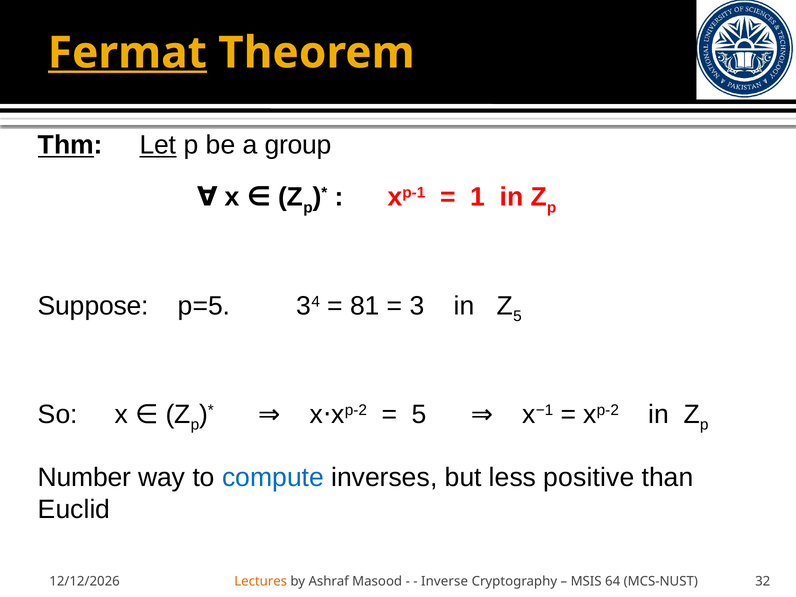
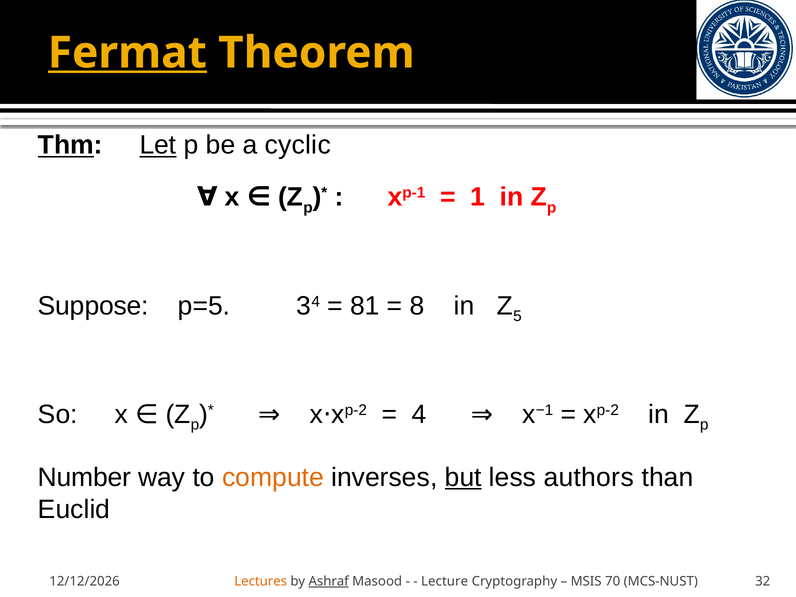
group: group -> cyclic (298, 145)
3: 3 -> 8 (417, 306)
5: 5 -> 4 (419, 414)
compute colour: blue -> orange (273, 478)
but underline: none -> present (463, 478)
positive: positive -> authors (589, 478)
Ashraf underline: none -> present (329, 581)
Inverse: Inverse -> Lecture (445, 581)
64: 64 -> 70 (613, 581)
